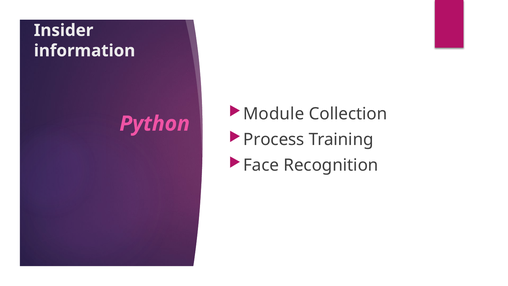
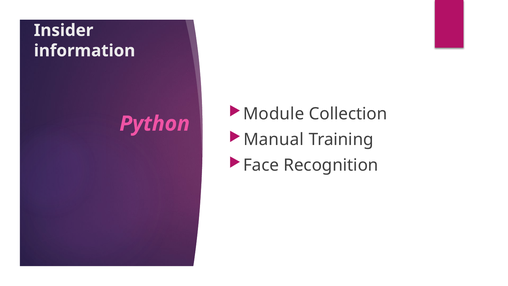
Process: Process -> Manual (274, 139)
